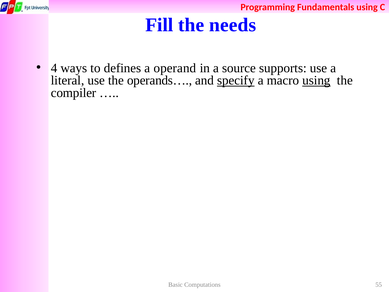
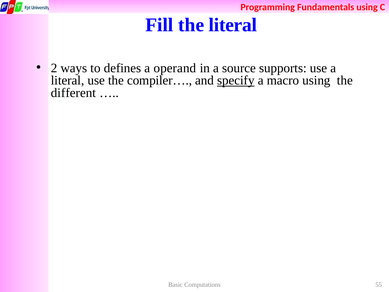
the needs: needs -> literal (233, 25)
4: 4 -> 2 (54, 68)
operands…: operands… -> compiler… (160, 80)
using underline: present -> none (316, 80)
compiler: compiler -> different (73, 93)
